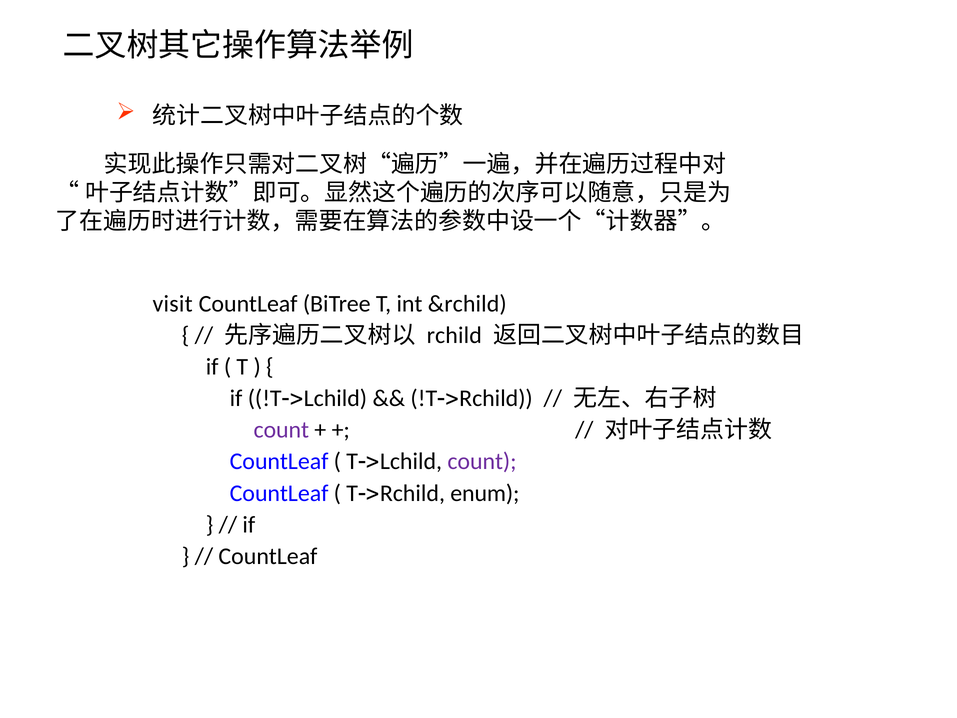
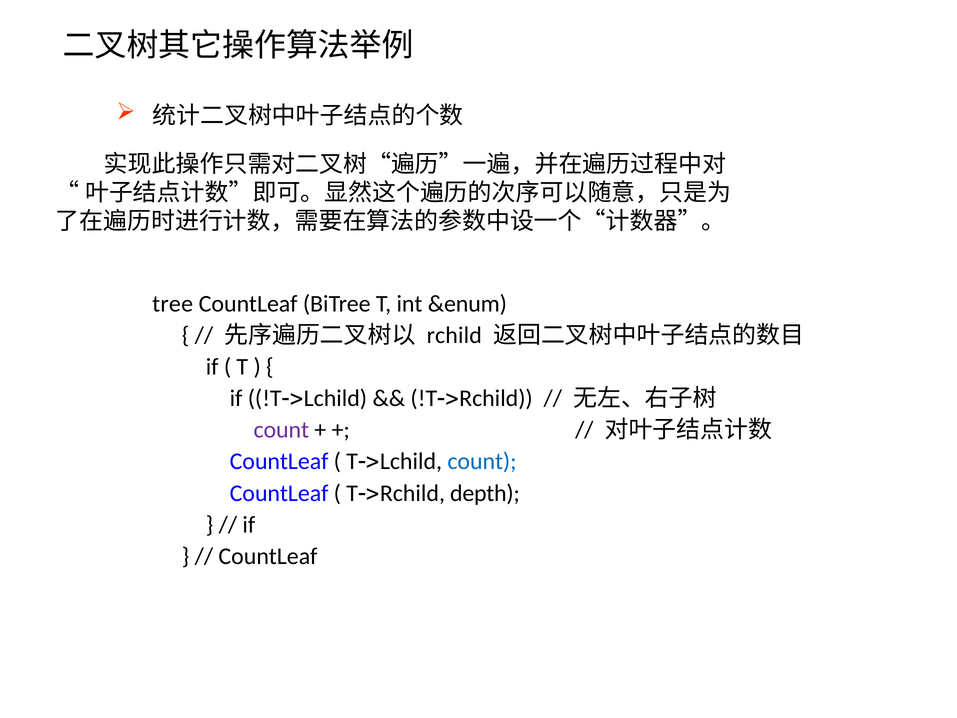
visit: visit -> tree (173, 304)
&rchild: &rchild -> &enum (467, 304)
count colour: purple -> blue (482, 461)
enum: enum -> depth (485, 493)
